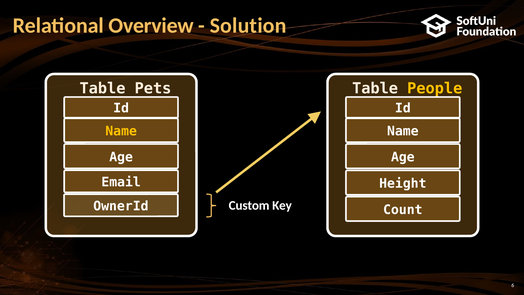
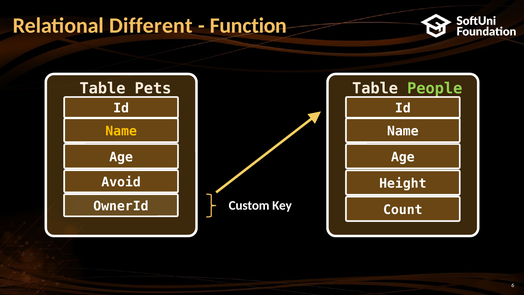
Overview: Overview -> Different (151, 25)
Solution: Solution -> Function (248, 25)
People colour: yellow -> light green (435, 88)
Email: Email -> Avoid (121, 182)
